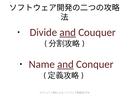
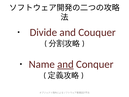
and underline: present -> none (68, 32)
